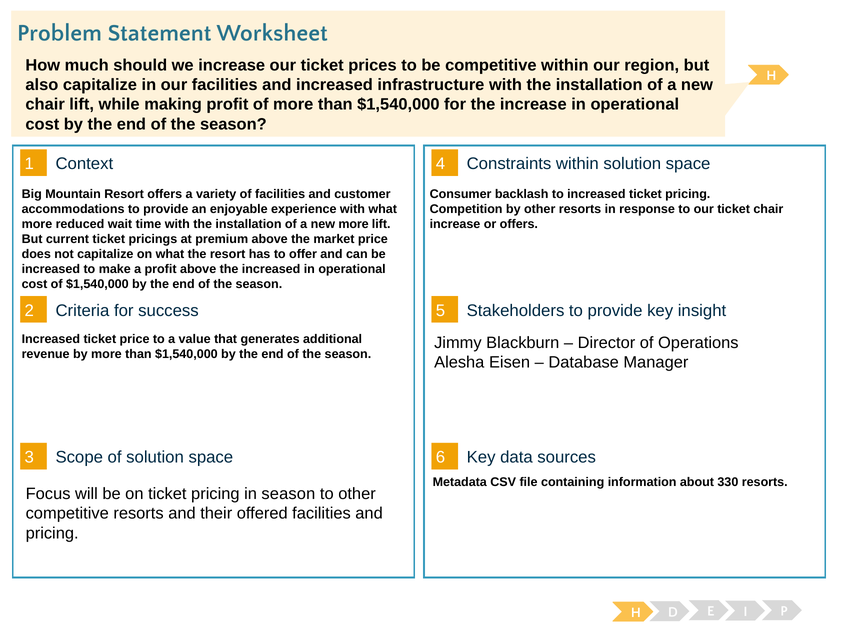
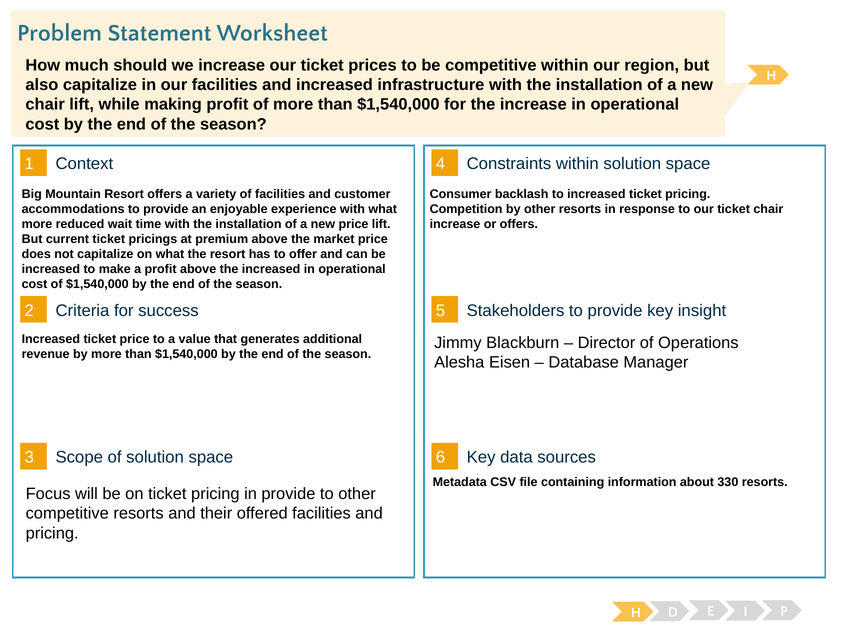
new more: more -> price (353, 224)
in season: season -> provide (288, 494)
